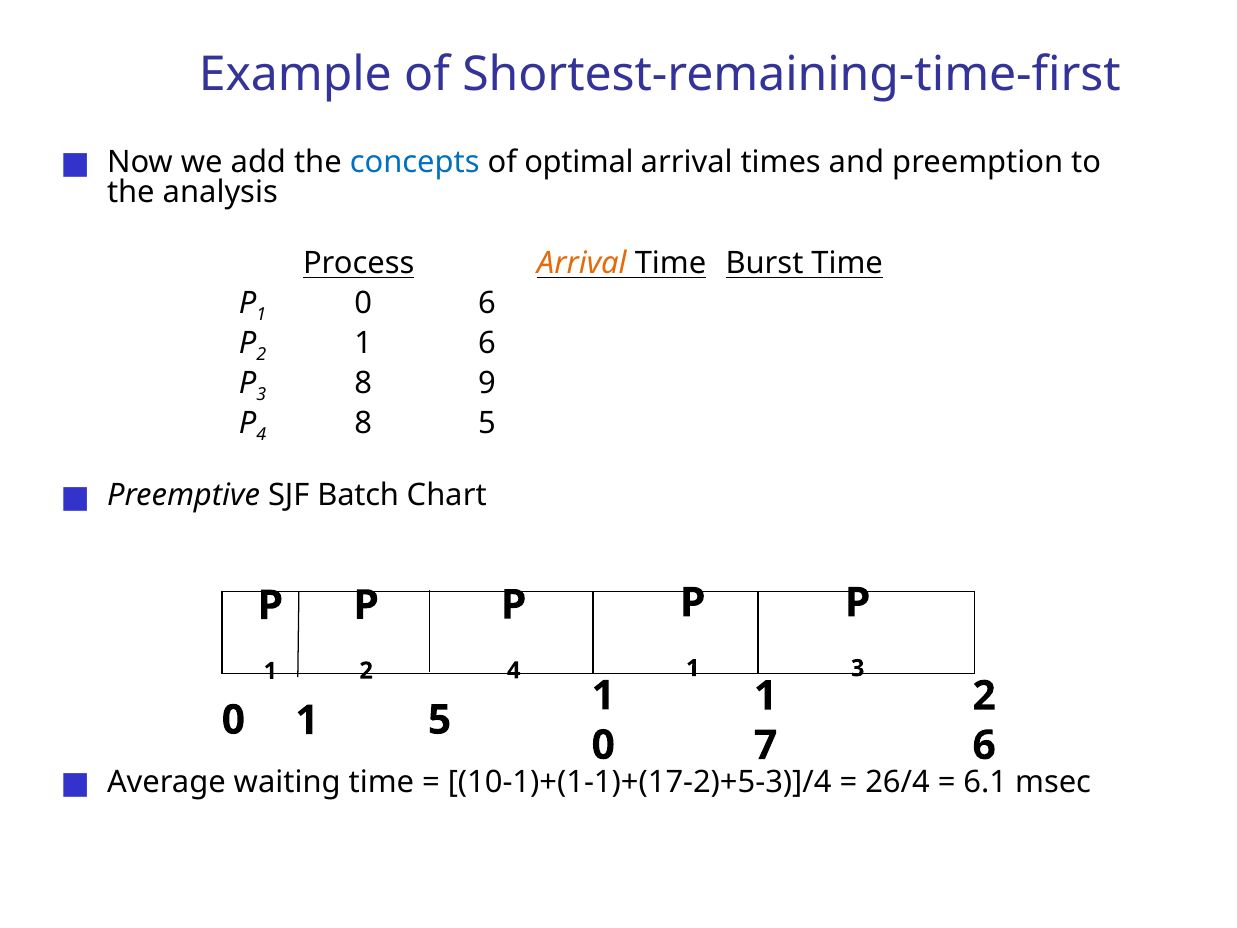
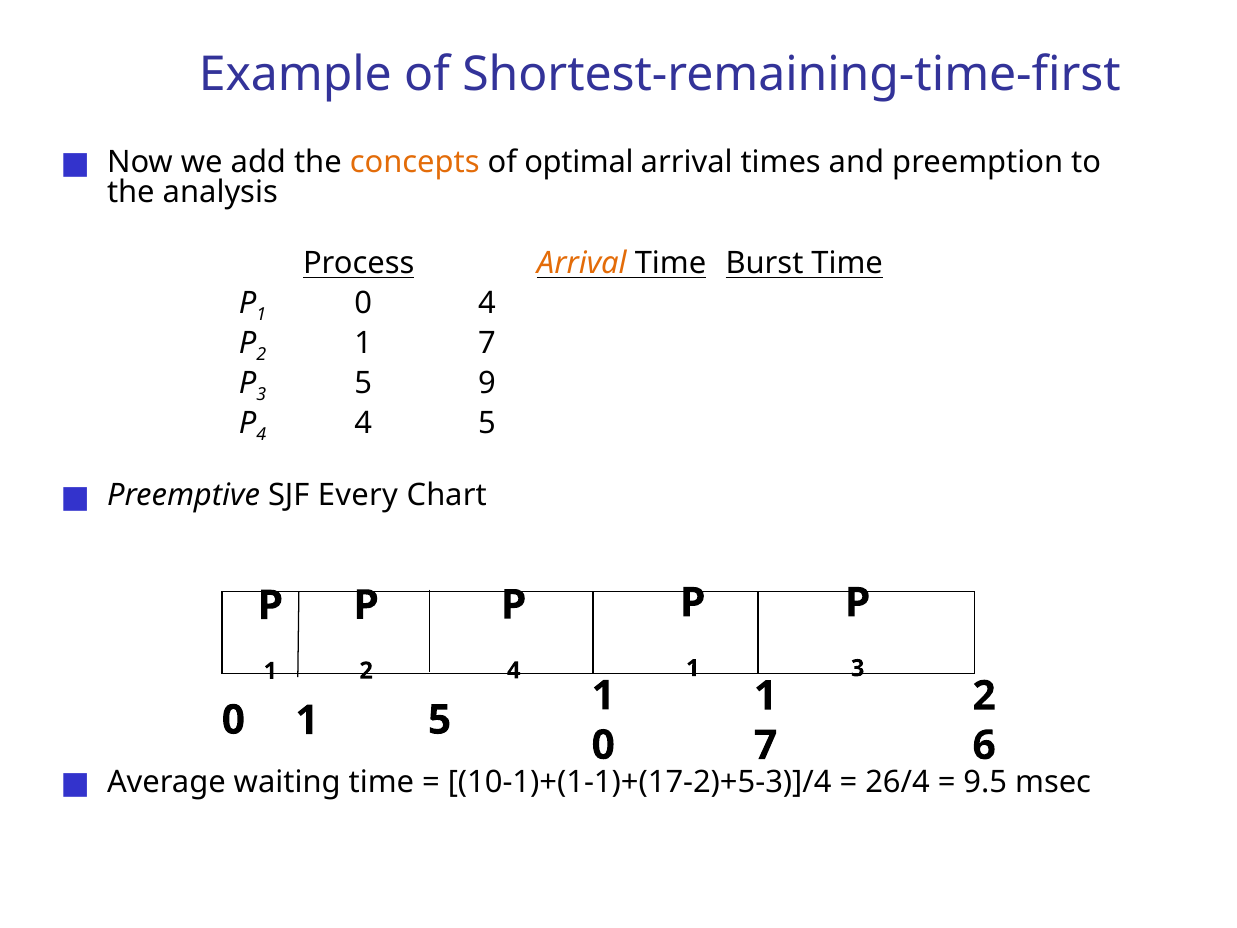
concepts colour: blue -> orange (415, 162)
0 6: 6 -> 4 (487, 303)
2 1 6: 6 -> 7 (487, 343)
3 8: 8 -> 5 (363, 383)
4 8: 8 -> 4 (363, 423)
Batch: Batch -> Every (358, 495)
6.1: 6.1 -> 9.5 (985, 782)
